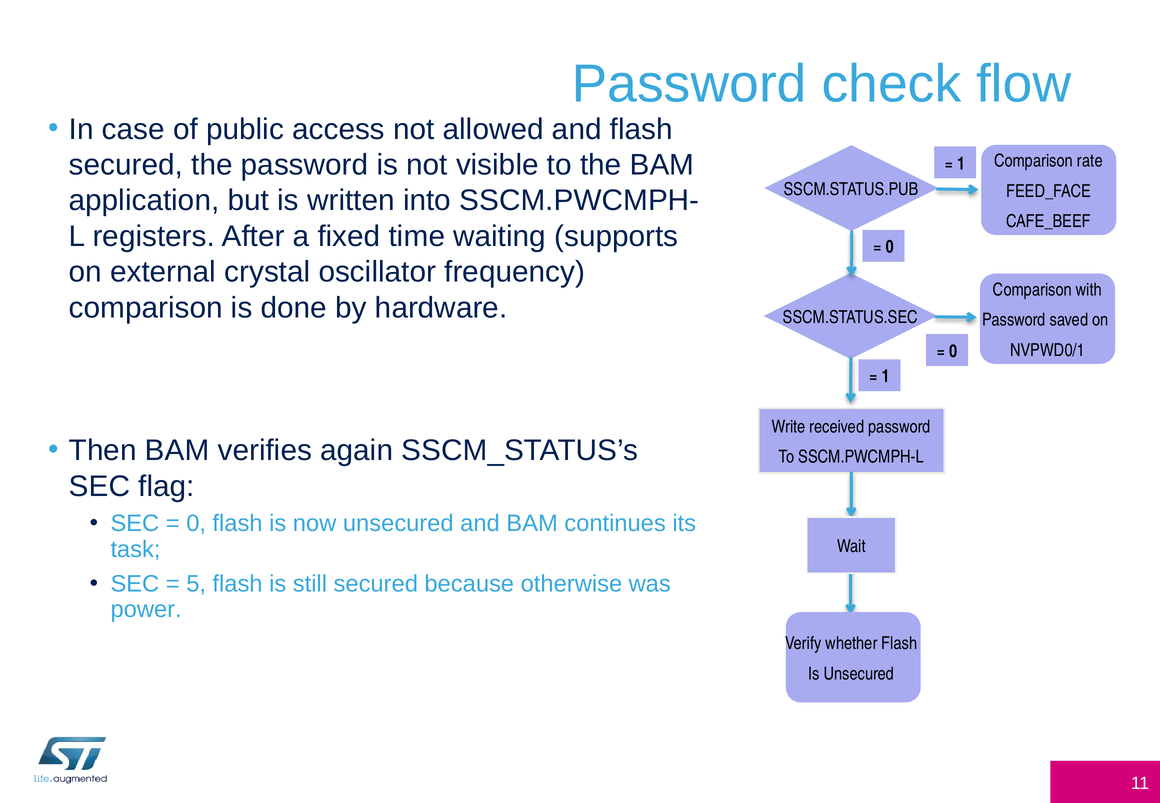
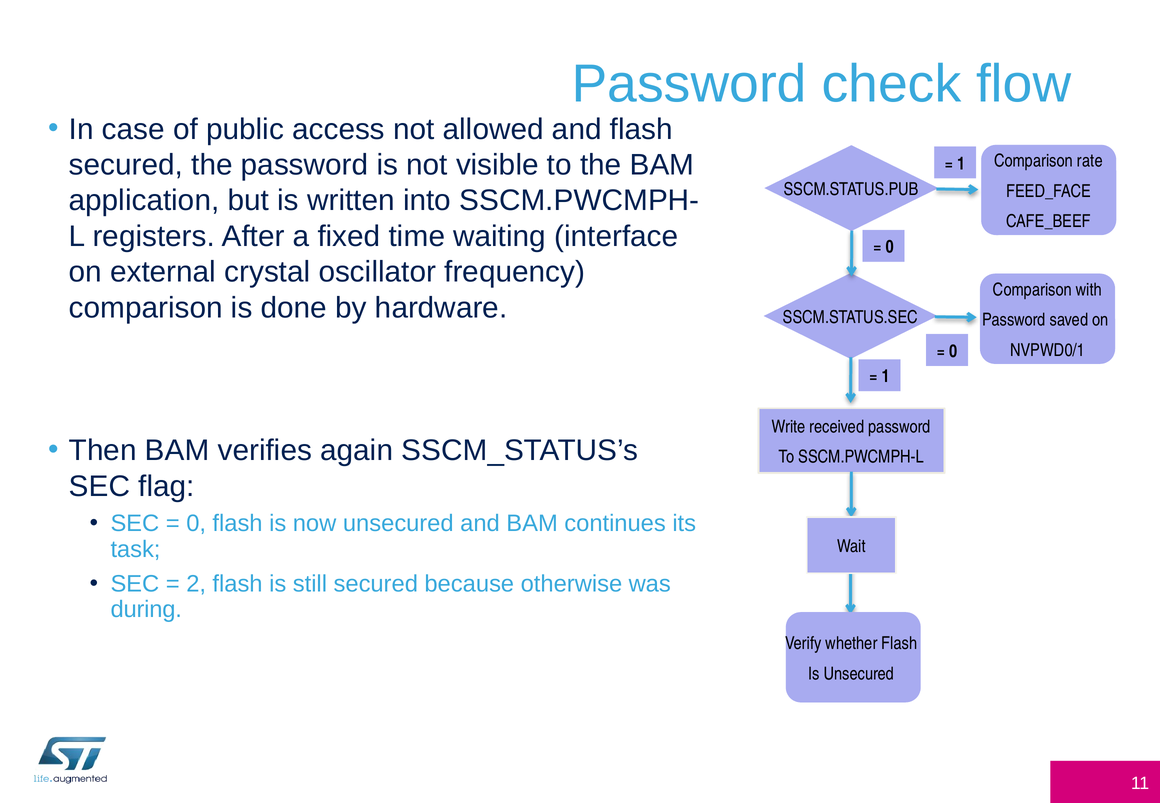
supports: supports -> interface (616, 236)
5: 5 -> 2 (196, 584)
power: power -> during (146, 610)
